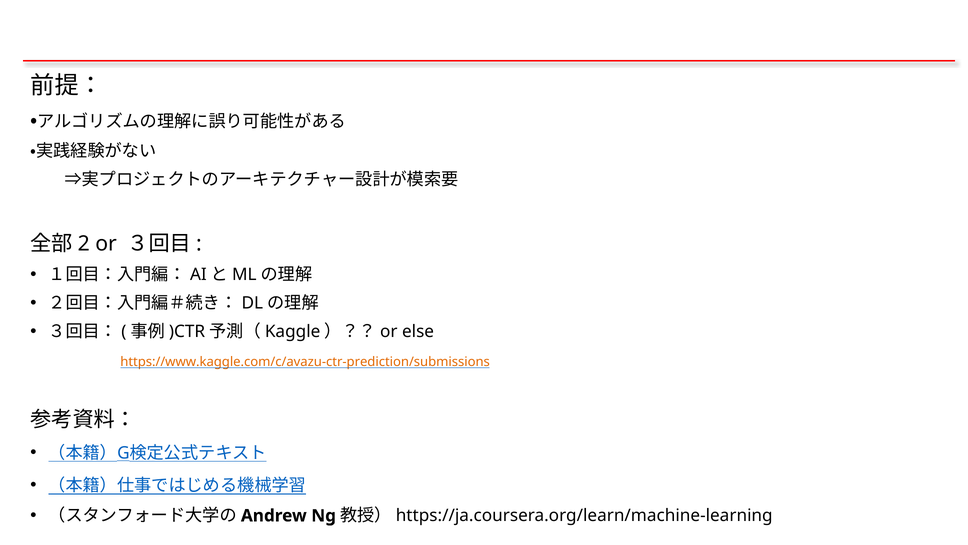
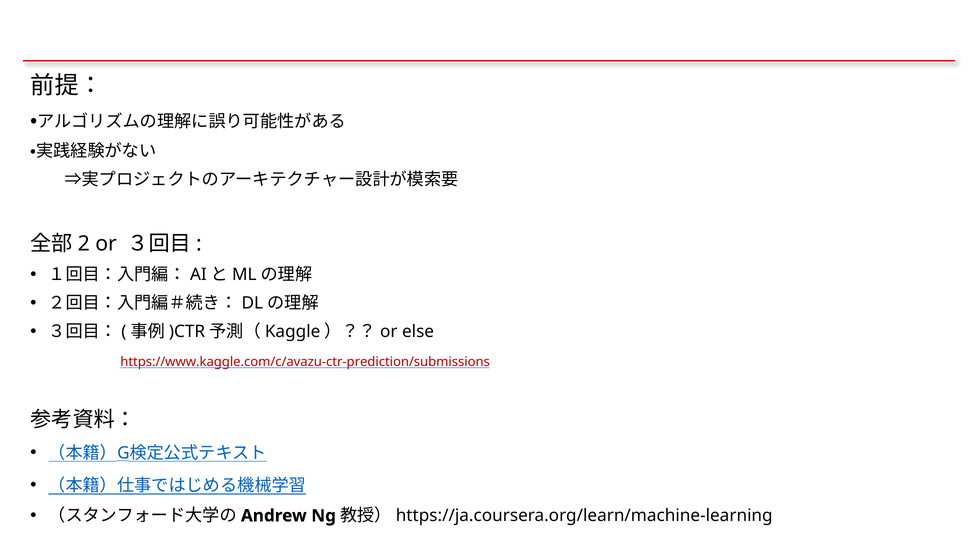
https://www.kaggle.com/c/avazu-ctr-prediction/submissions colour: orange -> red (305, 361)
